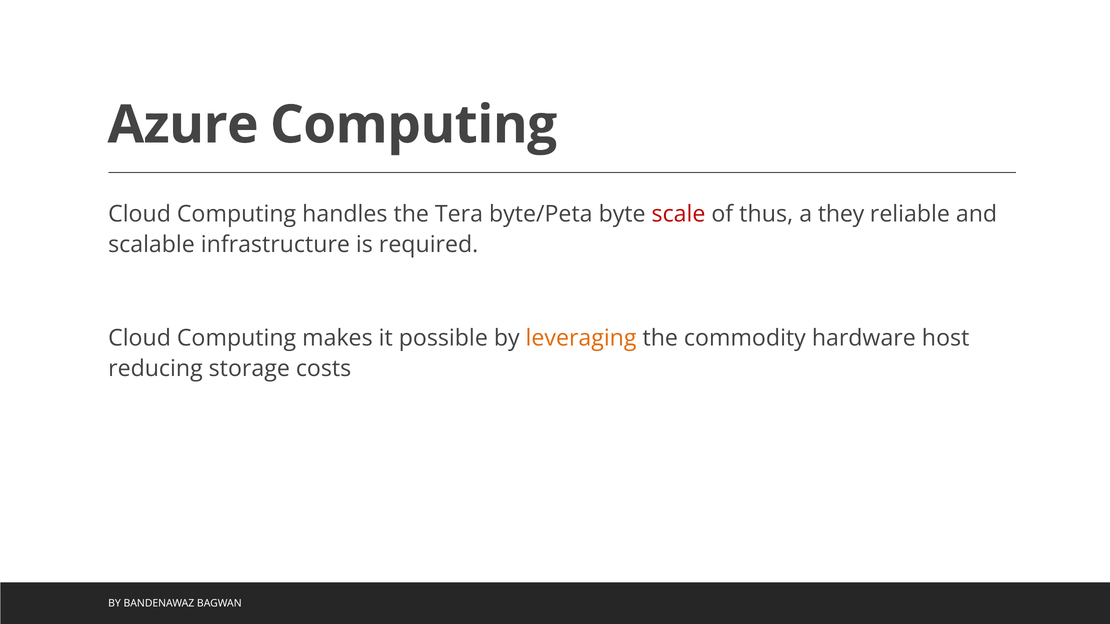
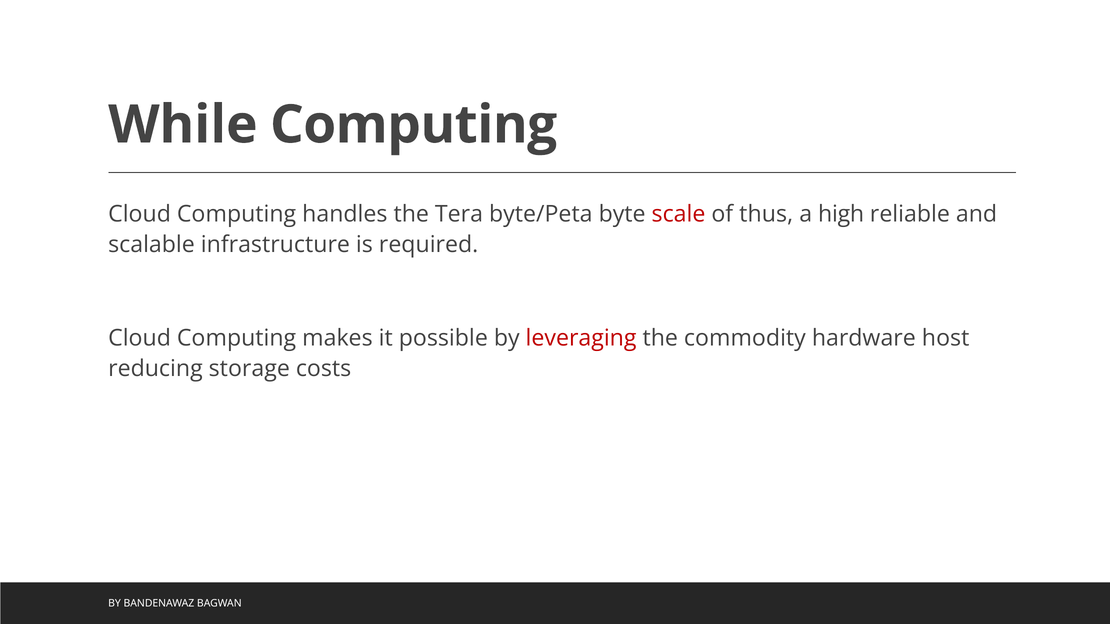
Azure: Azure -> While (183, 125)
they: they -> high (841, 214)
leveraging colour: orange -> red (581, 338)
